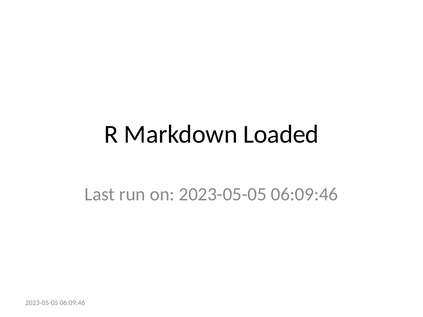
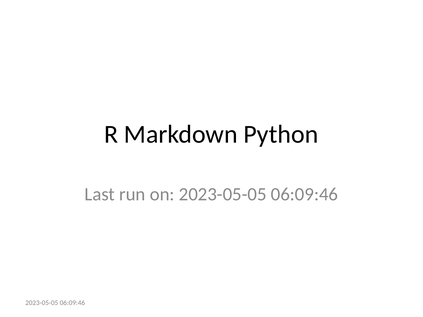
Loaded: Loaded -> Python (281, 134)
